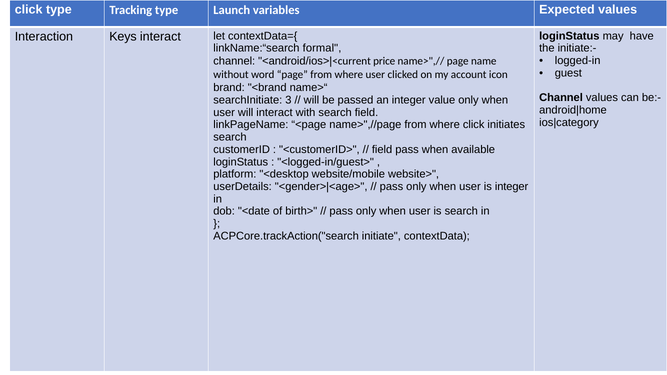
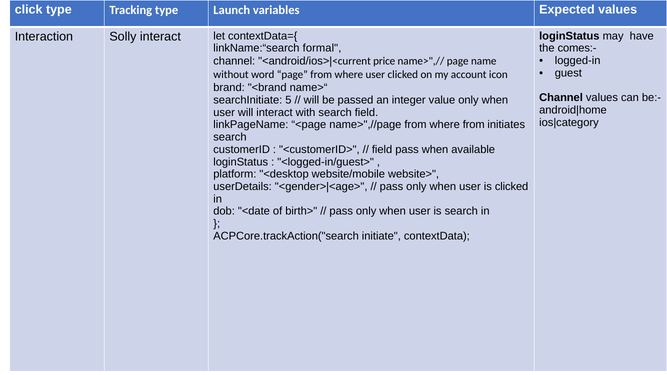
Keys: Keys -> Solly (123, 37)
initiate:-: initiate:- -> comes:- (577, 48)
3: 3 -> 5 (288, 100)
where click: click -> from (474, 125)
is integer: integer -> clicked (512, 187)
